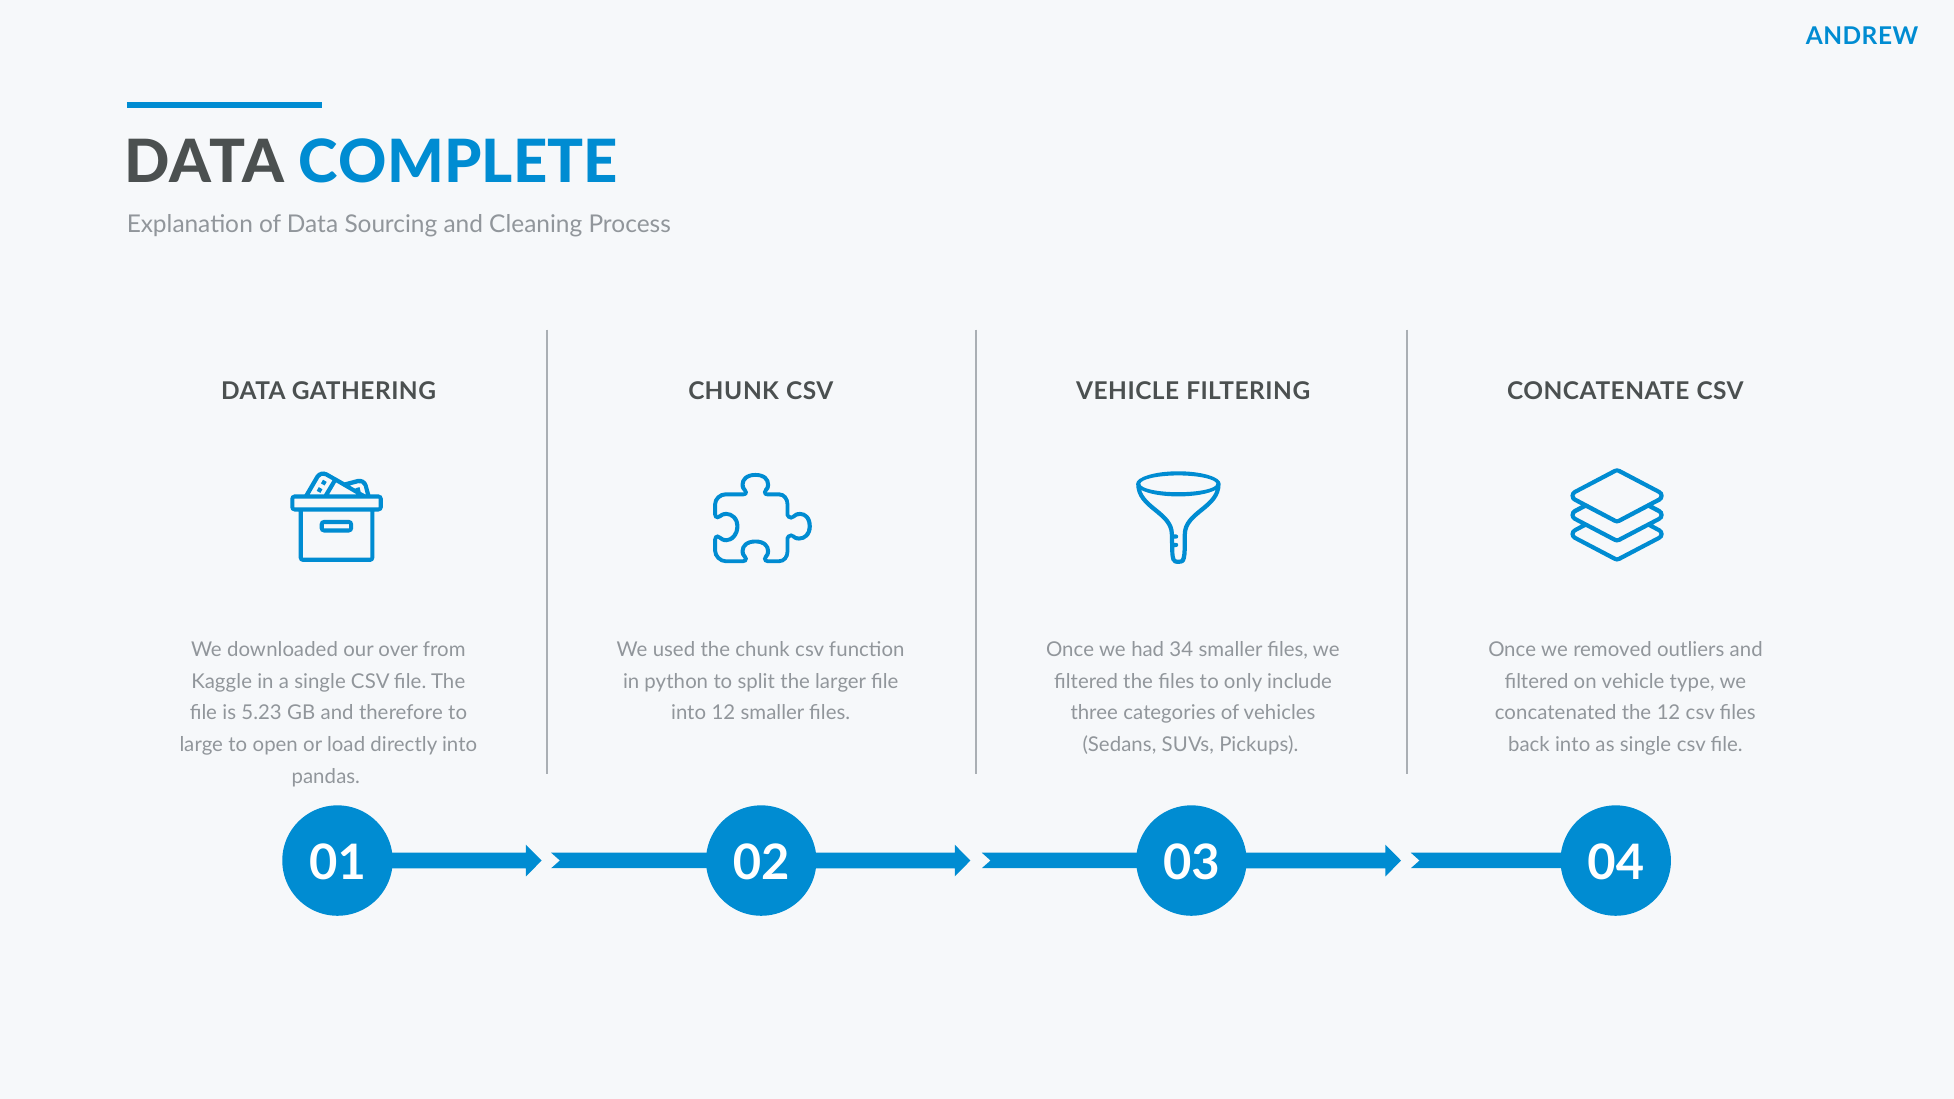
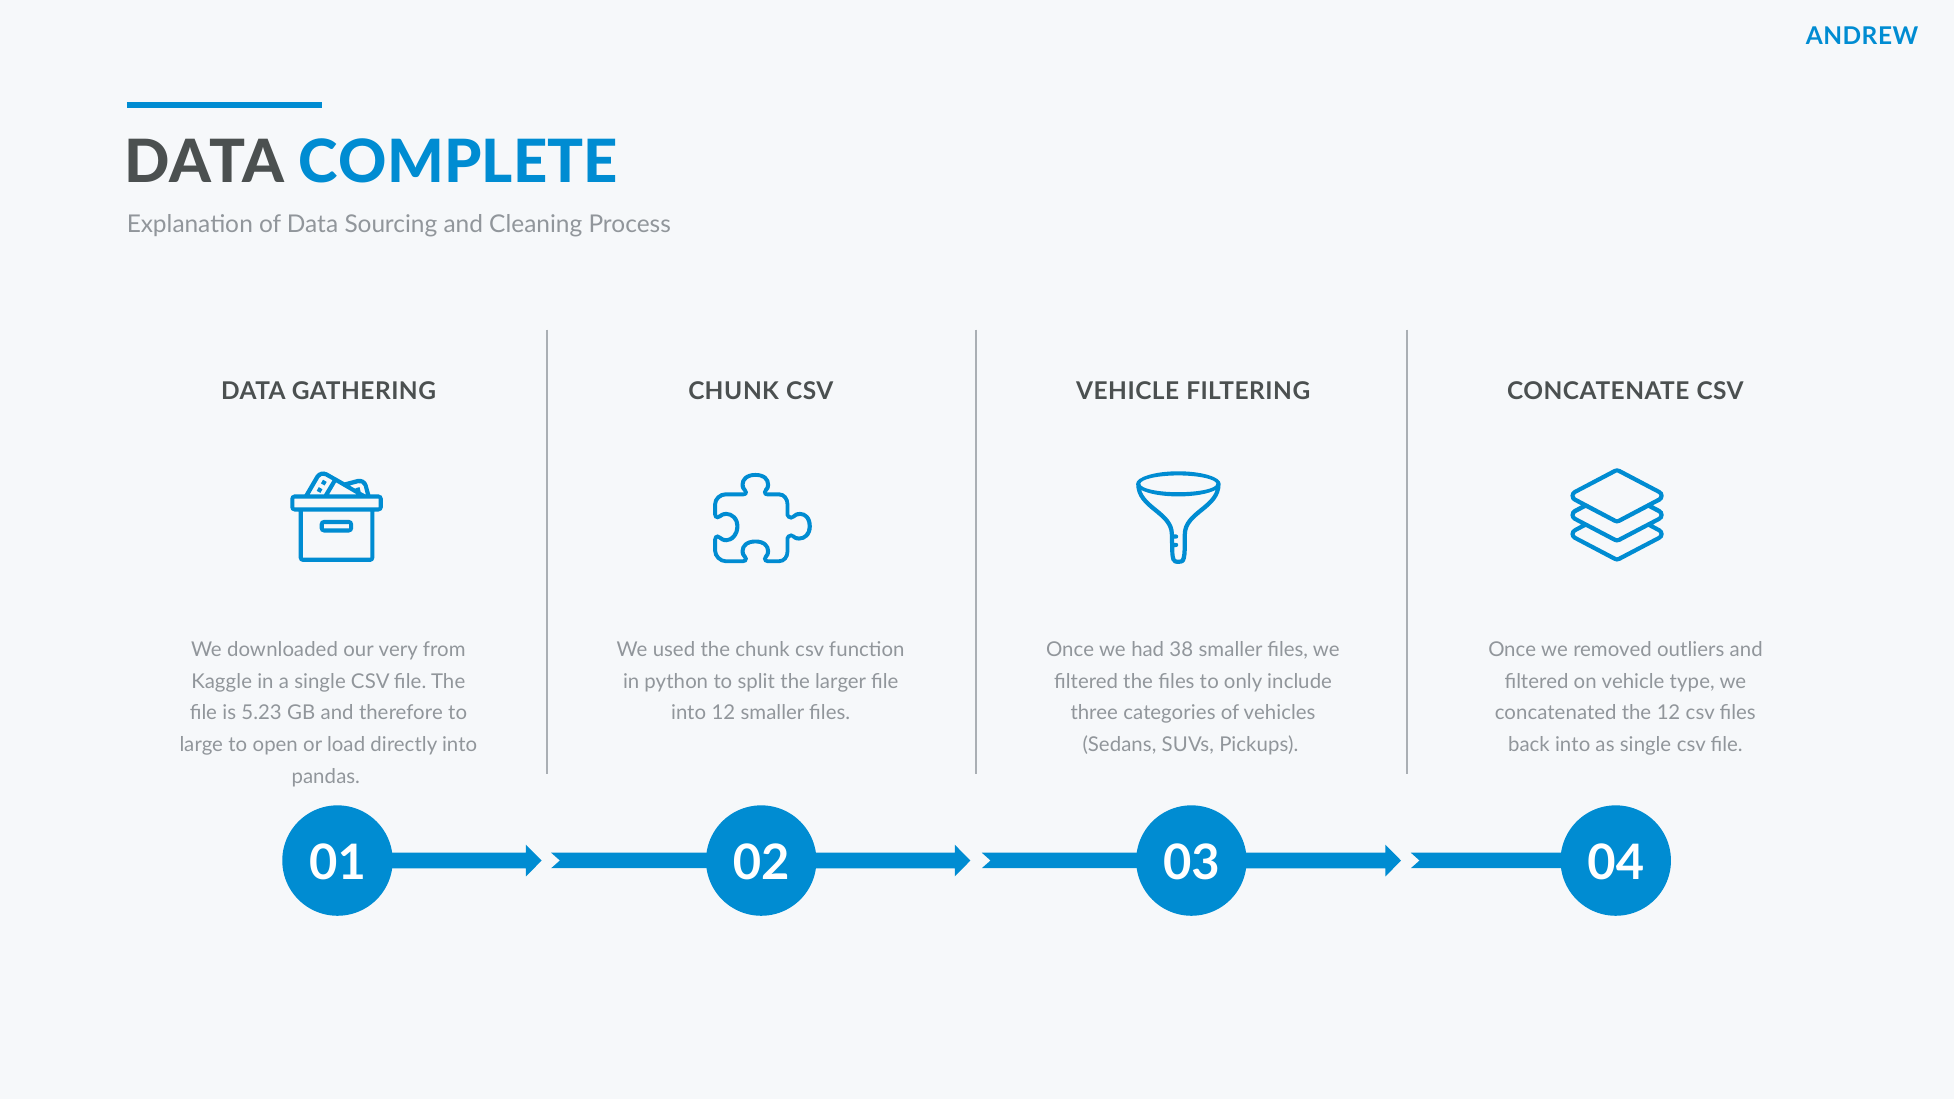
over: over -> very (398, 650)
34: 34 -> 38 (1181, 650)
